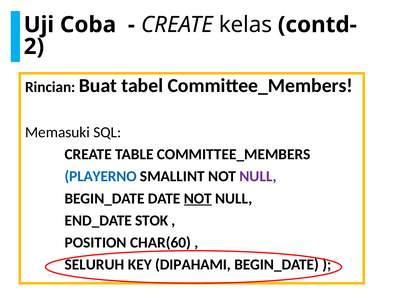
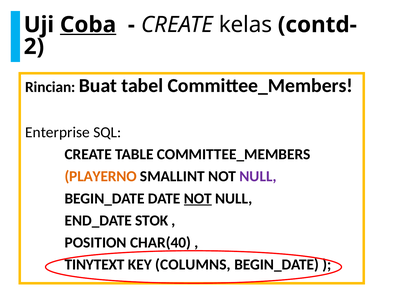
Coba underline: none -> present (88, 25)
Memasuki: Memasuki -> Enterprise (57, 132)
PLAYERNO colour: blue -> orange (101, 177)
CHAR(60: CHAR(60 -> CHAR(40 (160, 243)
SELURUH: SELURUH -> TINYTEXT (95, 265)
DIPAHAMI: DIPAHAMI -> COLUMNS (193, 265)
